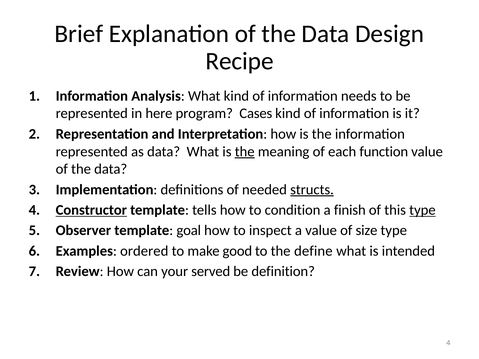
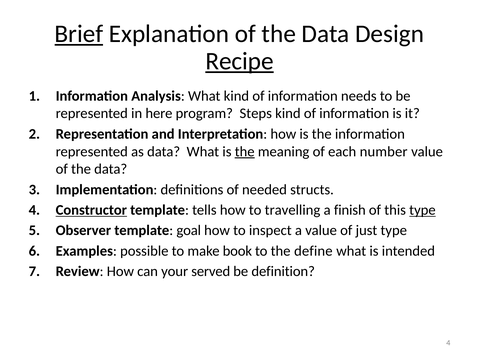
Brief underline: none -> present (79, 34)
Recipe underline: none -> present (239, 61)
Cases: Cases -> Steps (256, 114)
function: function -> number (384, 152)
structs underline: present -> none (312, 190)
condition: condition -> travelling (292, 210)
size: size -> just (366, 231)
ordered: ordered -> possible (144, 251)
good: good -> book (237, 251)
